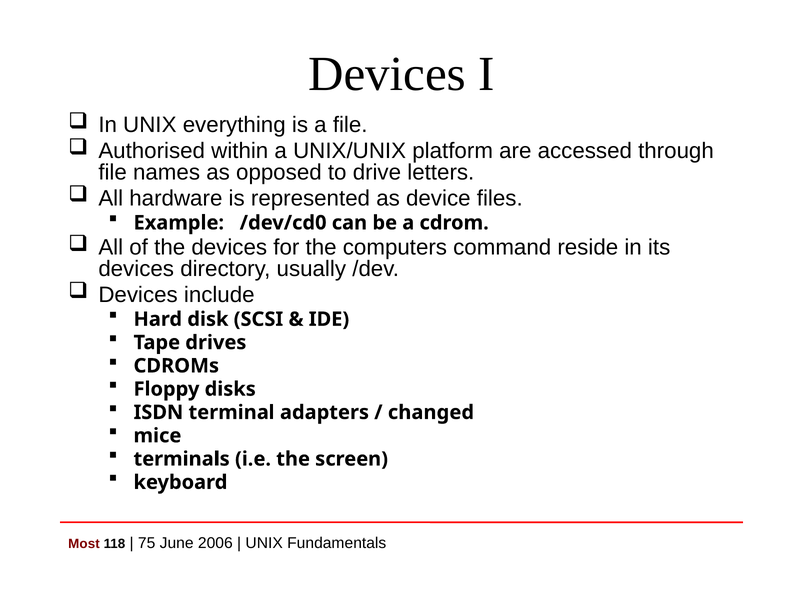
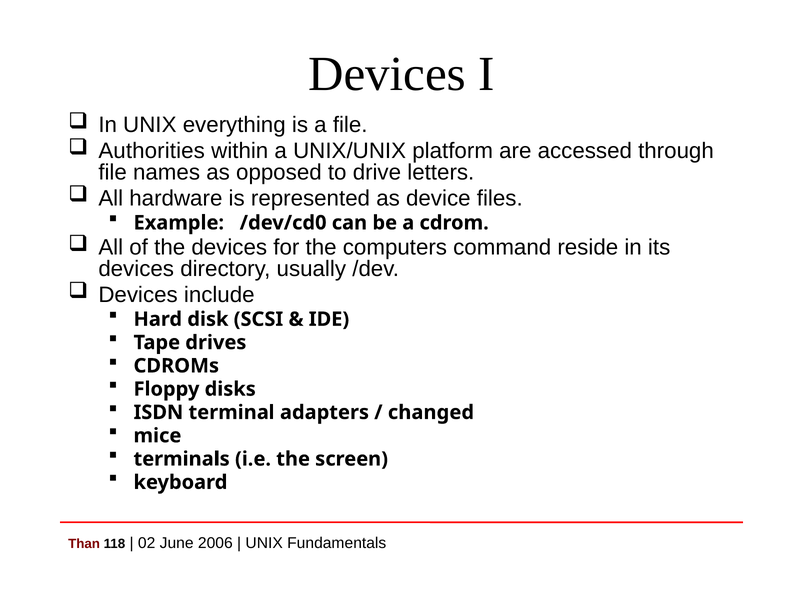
Authorised: Authorised -> Authorities (152, 151)
Most: Most -> Than (84, 544)
75: 75 -> 02 (147, 543)
